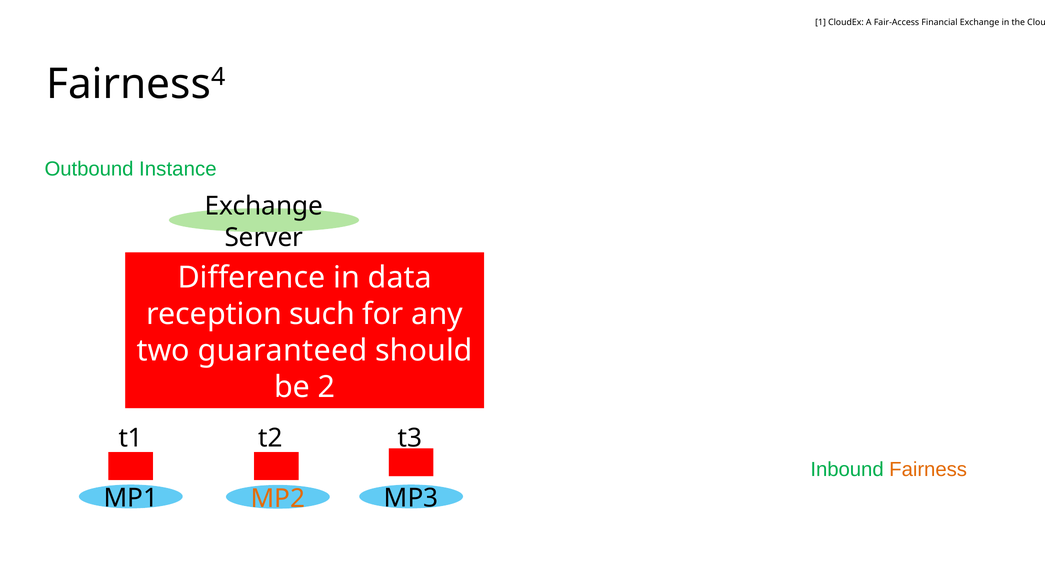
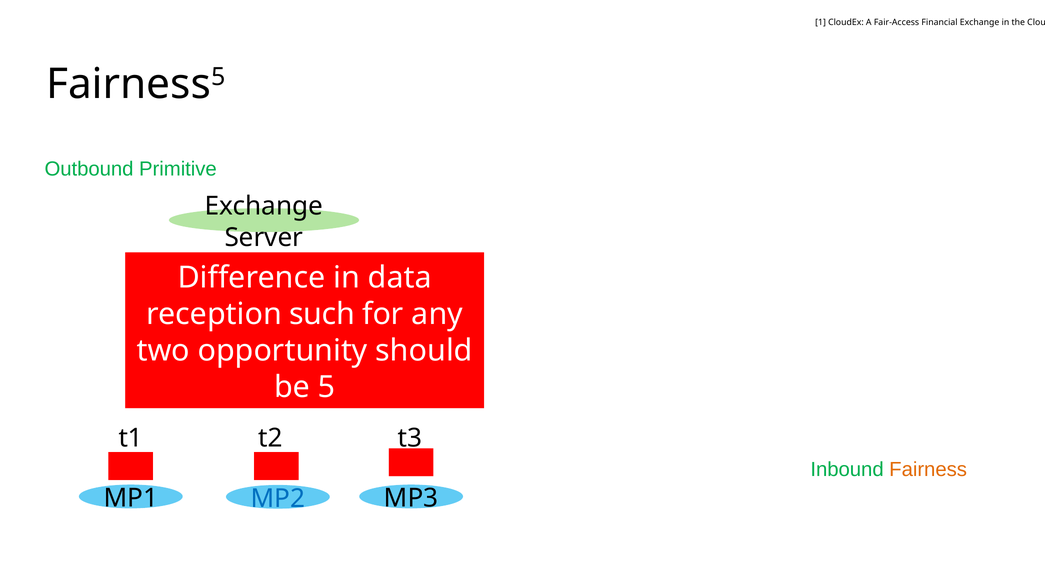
Fairness 4: 4 -> 5 (218, 77)
Instance: Instance -> Primitive (178, 169)
guaranteed: guaranteed -> opportunity (283, 351)
be 2: 2 -> 5 (326, 387)
MP2 colour: orange -> blue (278, 498)
